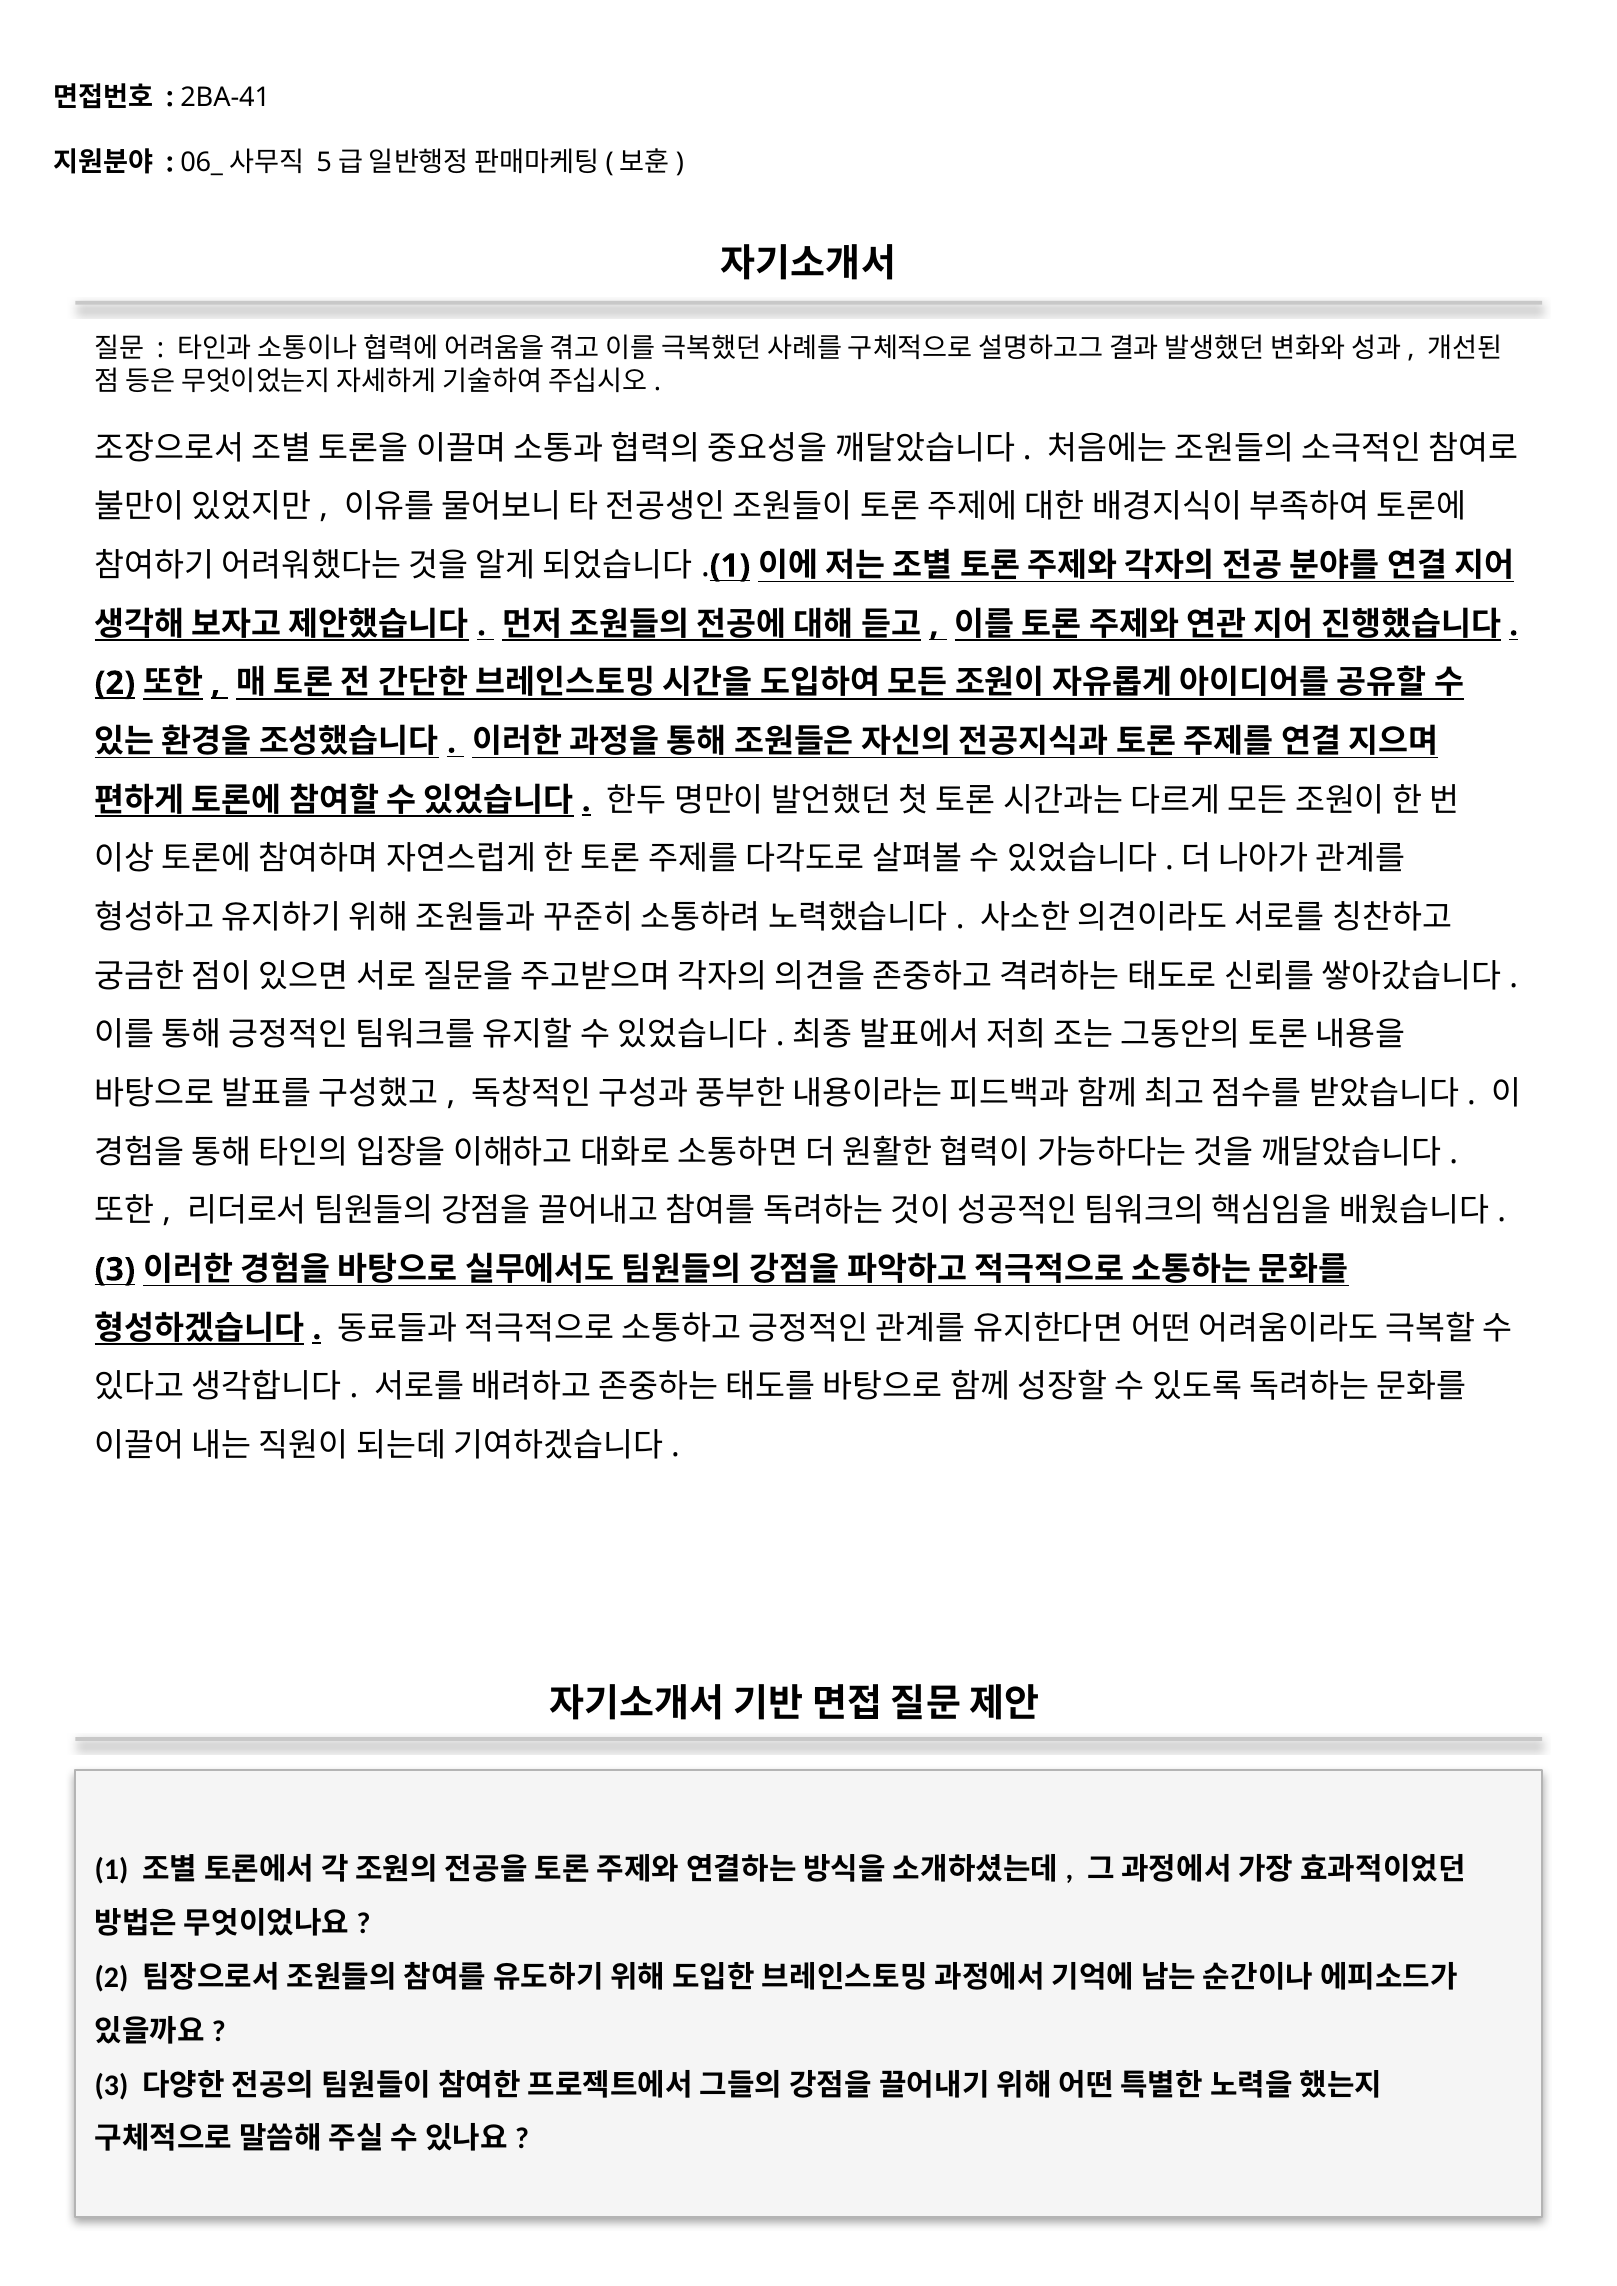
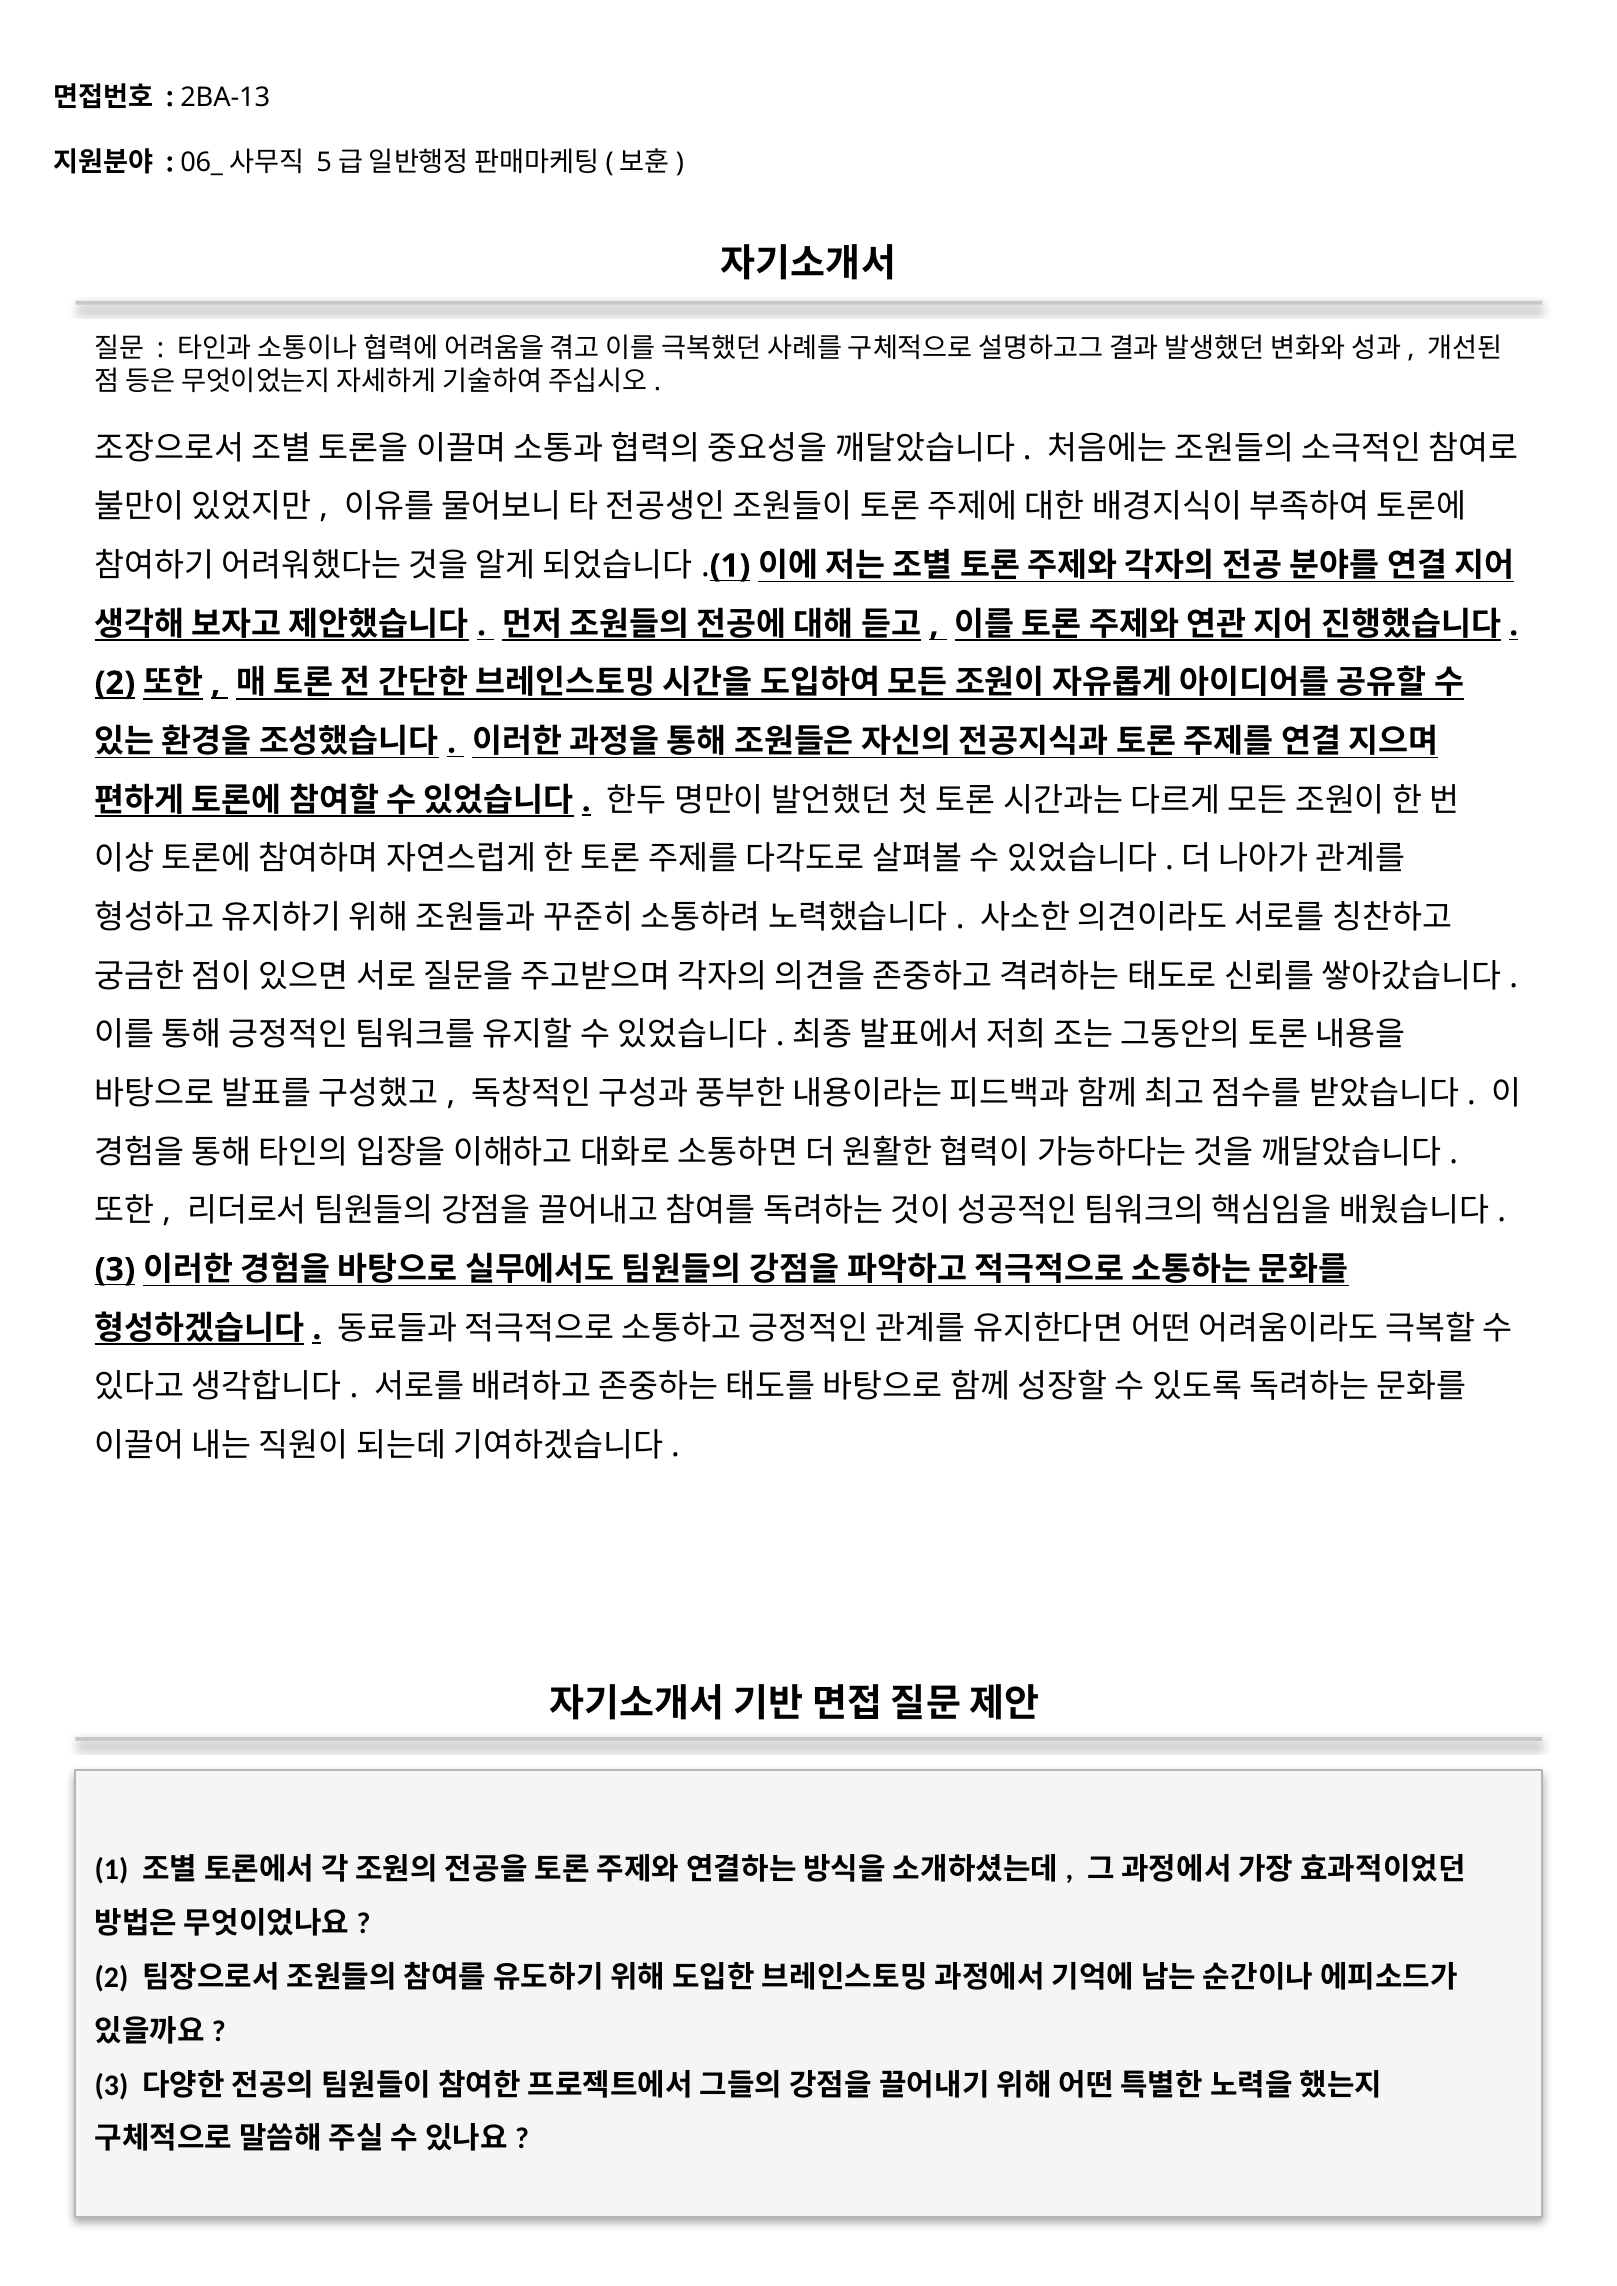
2BA-41: 2BA-41 -> 2BA-13 (225, 97)
